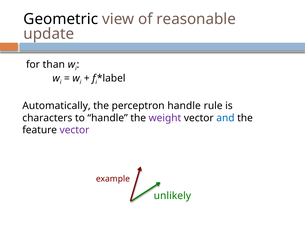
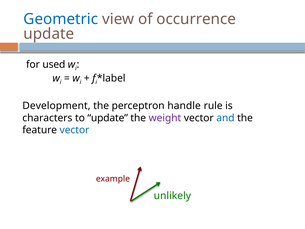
Geometric colour: black -> blue (61, 19)
reasonable: reasonable -> occurrence (196, 19)
than: than -> used (54, 64)
Automatically: Automatically -> Development (56, 106)
to handle: handle -> update (108, 118)
vector colour: purple -> blue (74, 130)
